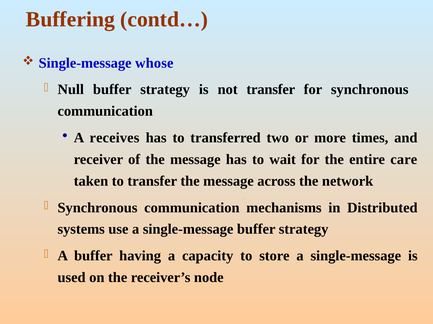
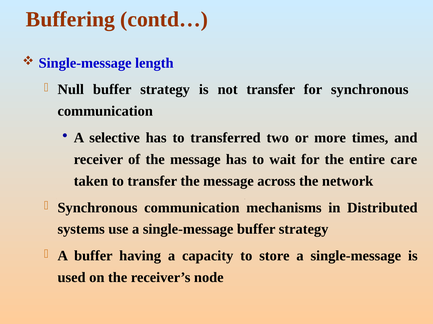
whose: whose -> length (154, 63)
receives: receives -> selective (115, 138)
